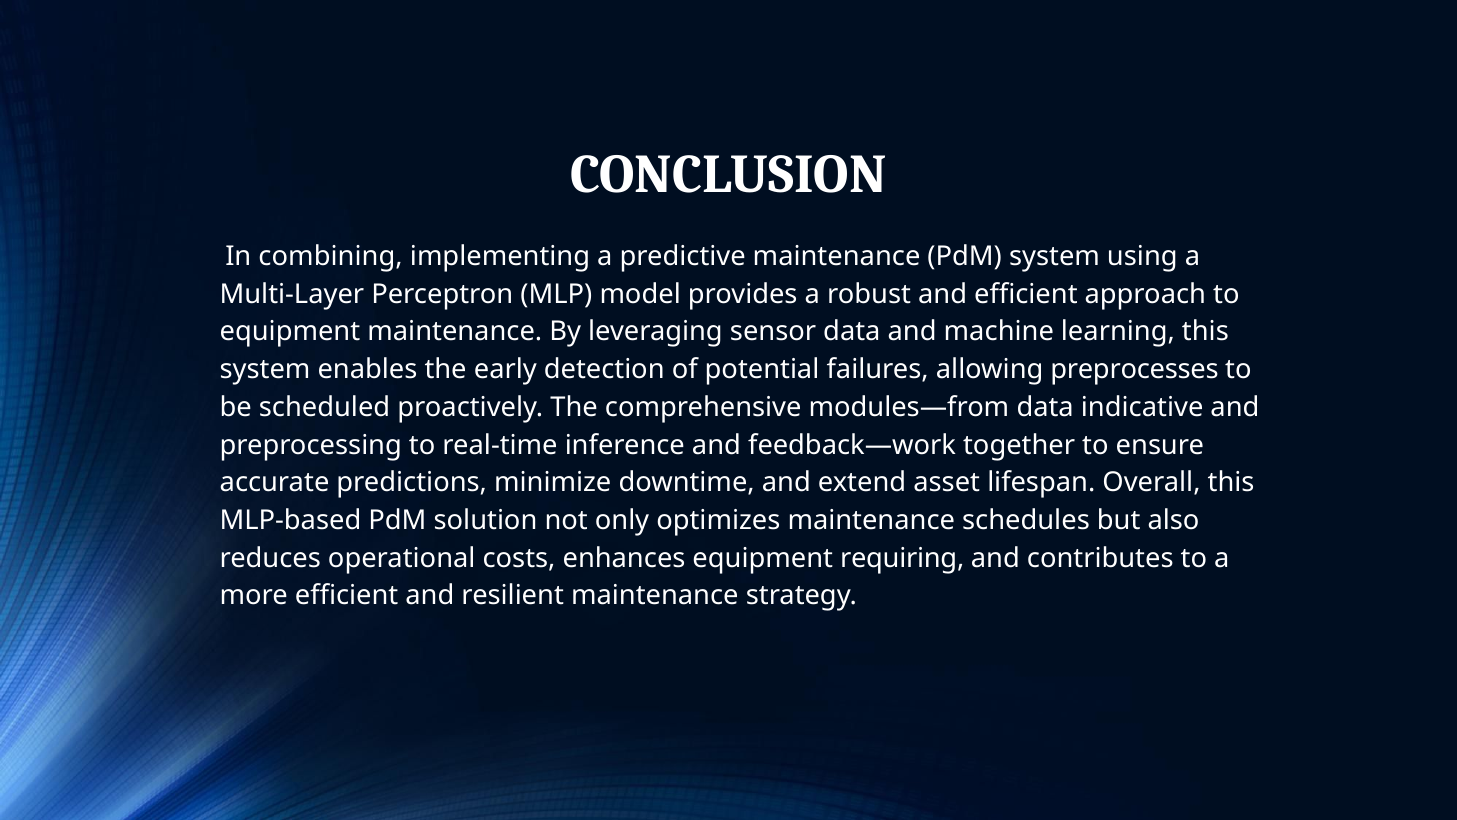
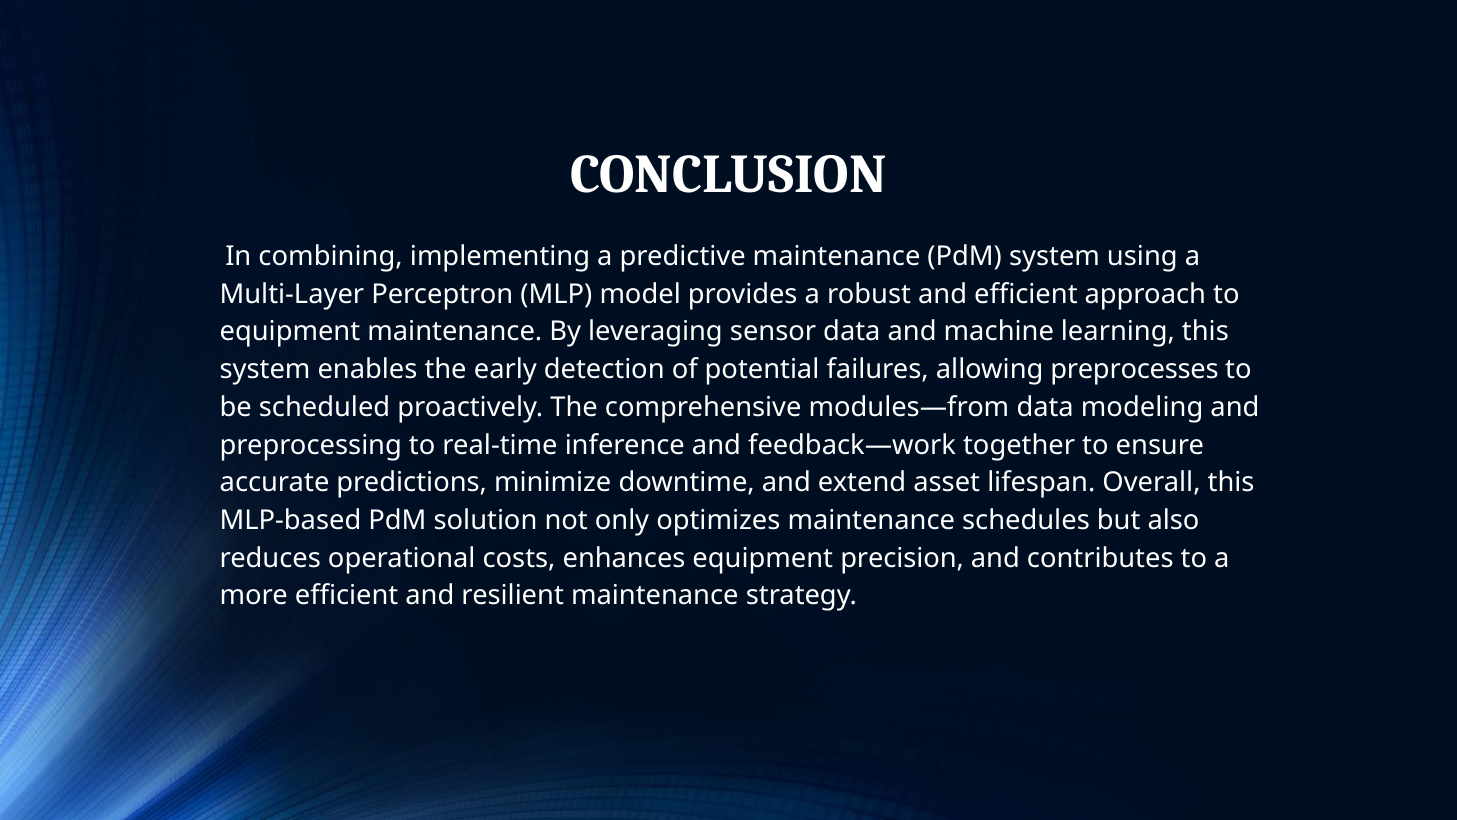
indicative: indicative -> modeling (1142, 407)
requiring: requiring -> precision (902, 558)
